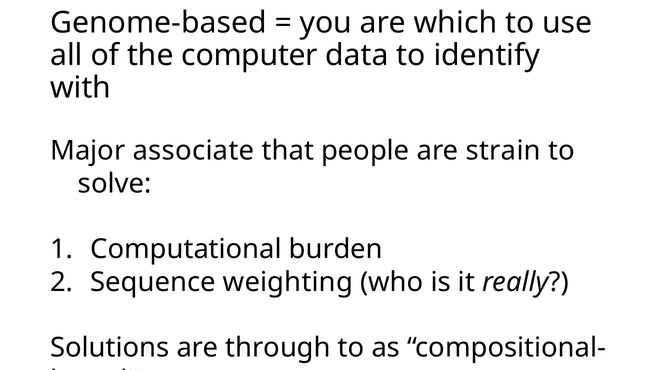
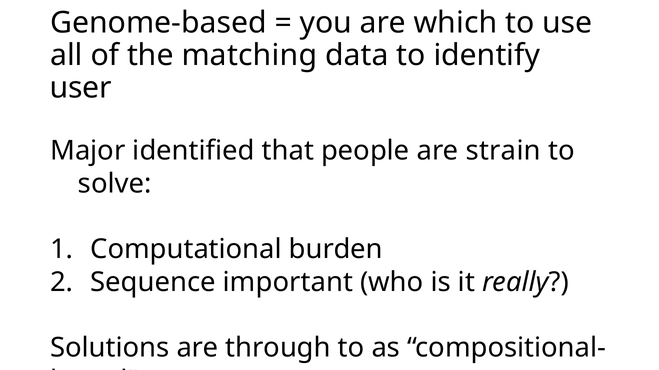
computer: computer -> matching (249, 55)
with: with -> user (81, 88)
associate: associate -> identified (194, 151)
weighting: weighting -> important (288, 283)
